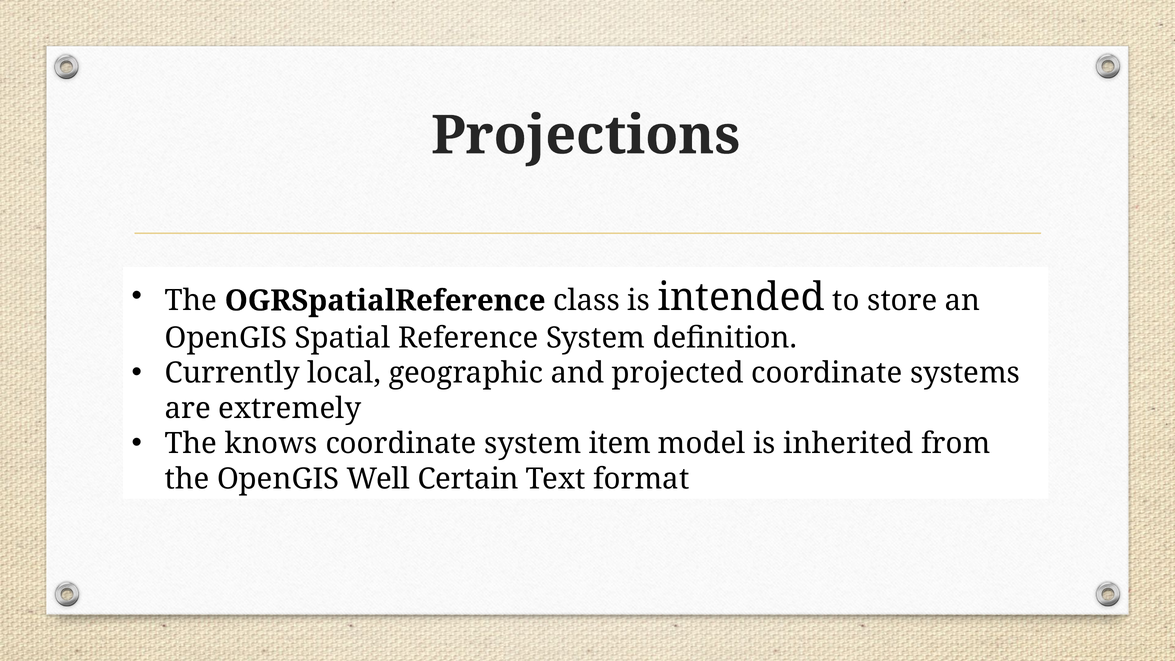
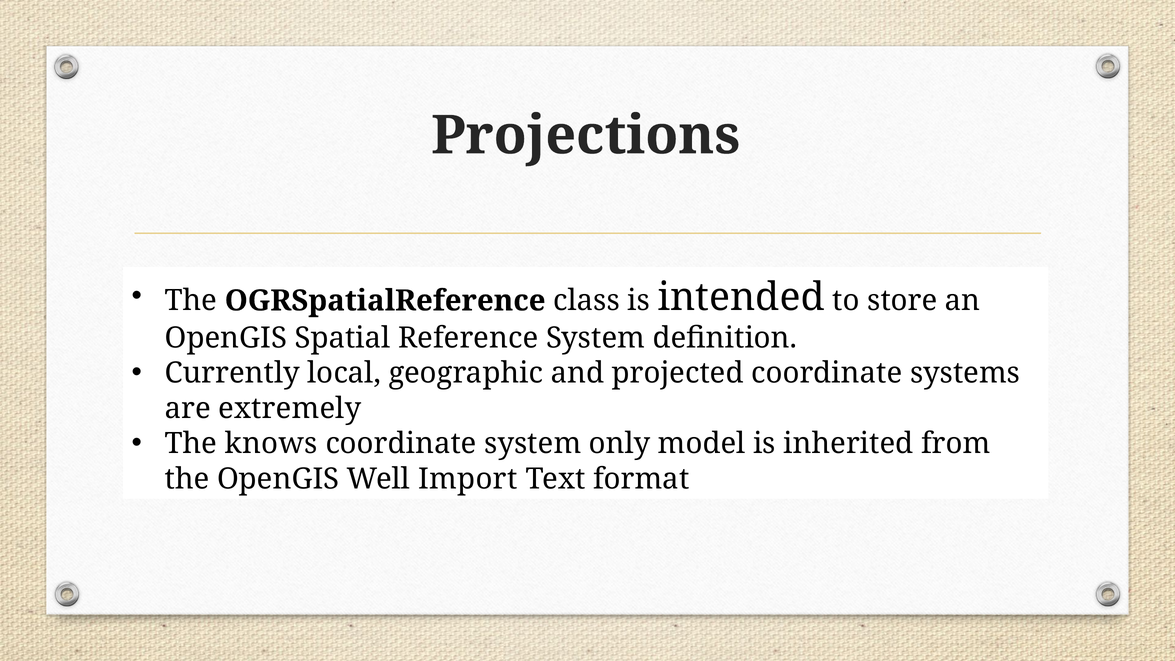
item: item -> only (620, 444)
Certain: Certain -> Import (468, 479)
